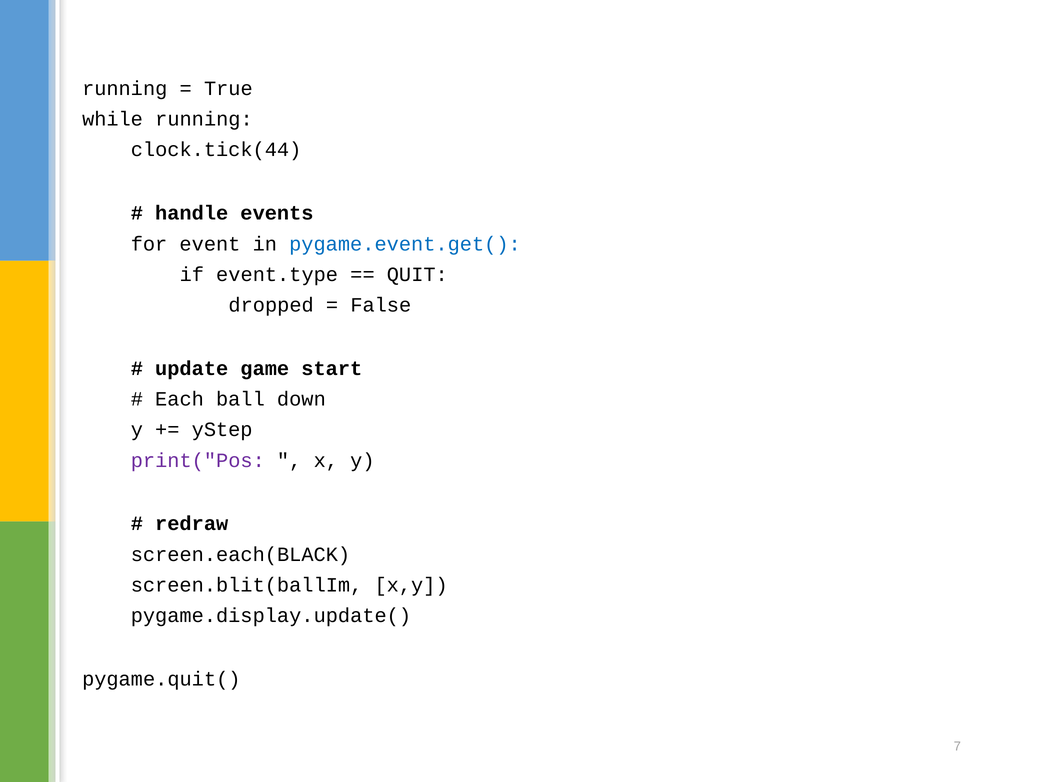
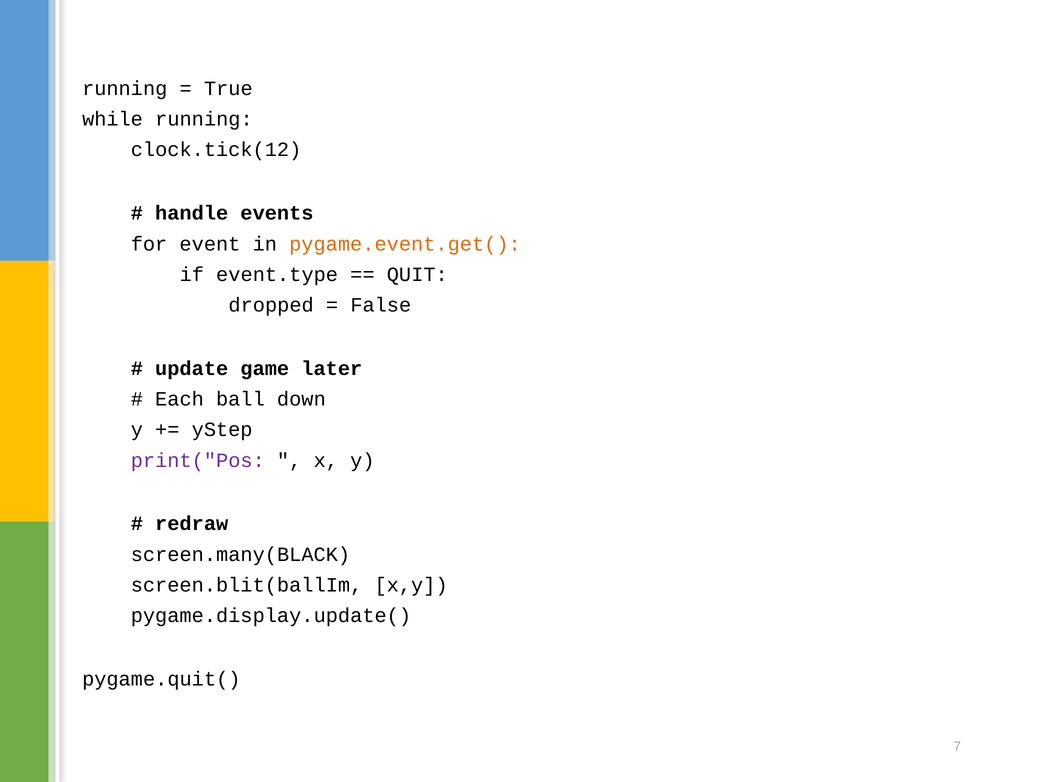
clock.tick(44: clock.tick(44 -> clock.tick(12 (216, 150)
pygame.event.get( colour: blue -> orange (405, 244)
start: start -> later (332, 369)
screen.each(BLACK: screen.each(BLACK -> screen.many(BLACK (240, 555)
